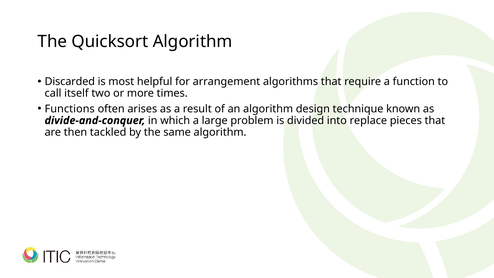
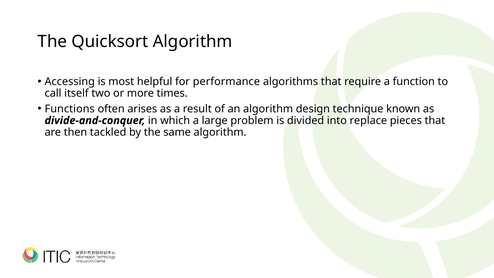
Discarded: Discarded -> Accessing (70, 82)
arrangement: arrangement -> performance (226, 82)
